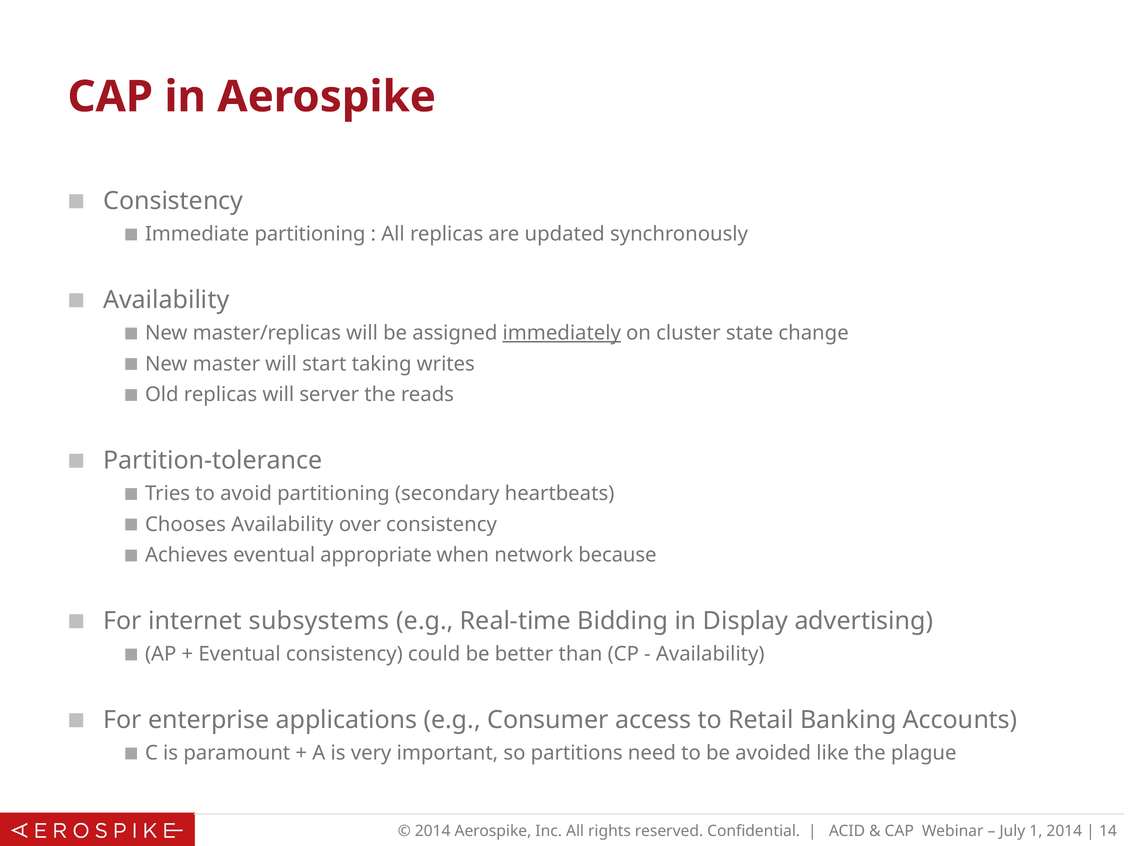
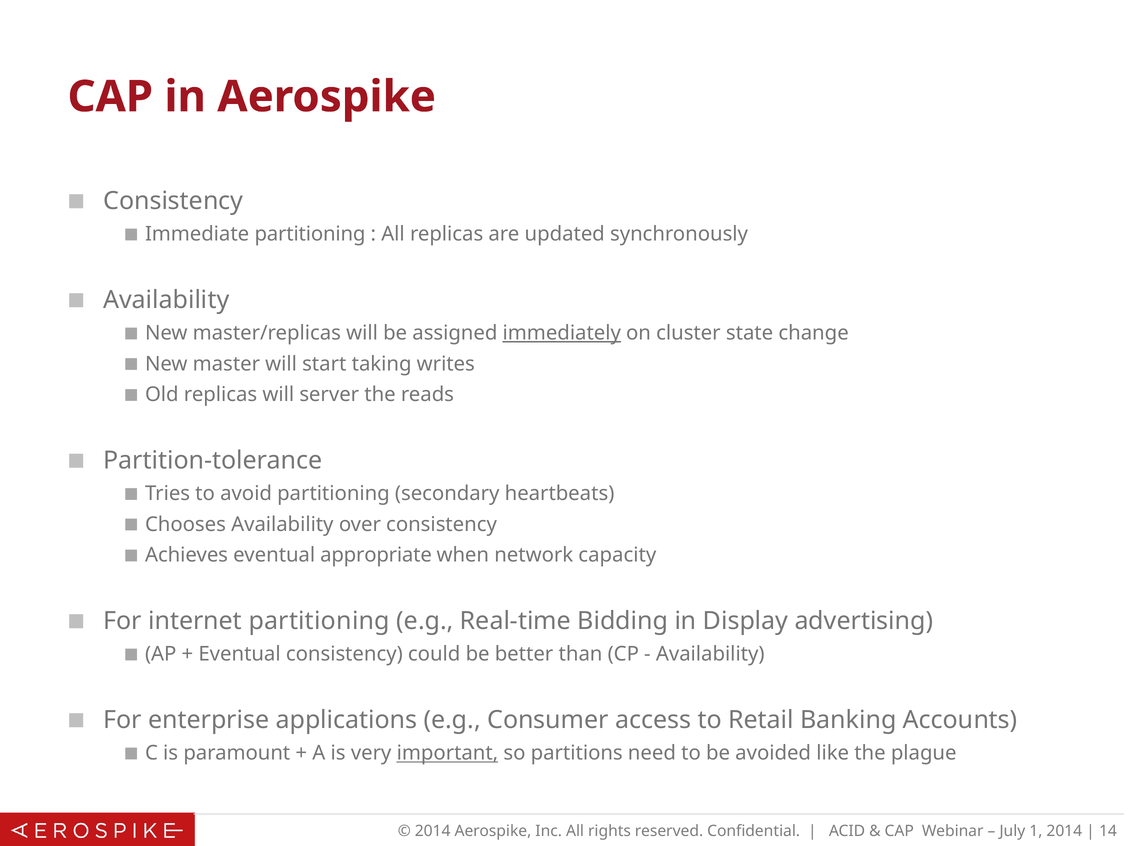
because: because -> capacity (617, 555)
internet subsystems: subsystems -> partitioning (319, 621)
important underline: none -> present (447, 753)
